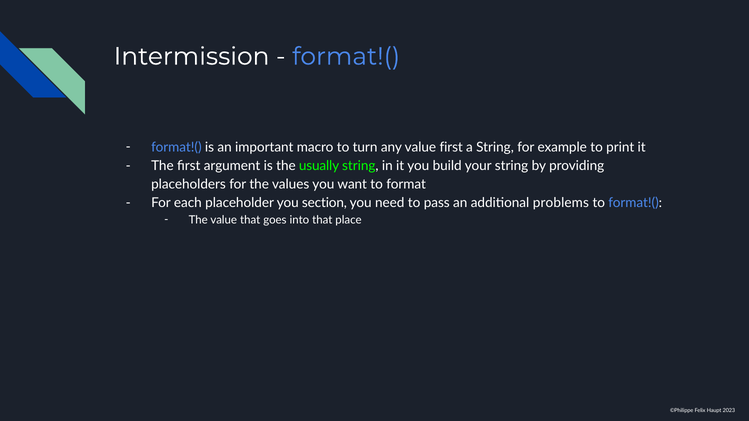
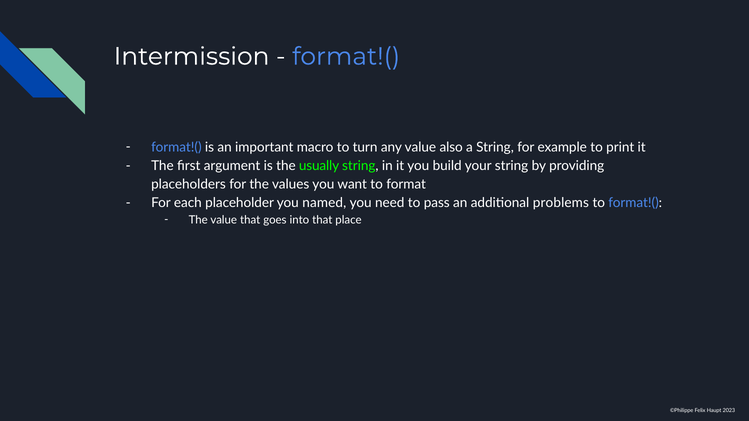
value first: first -> also (451, 147)
section: section -> named (324, 203)
